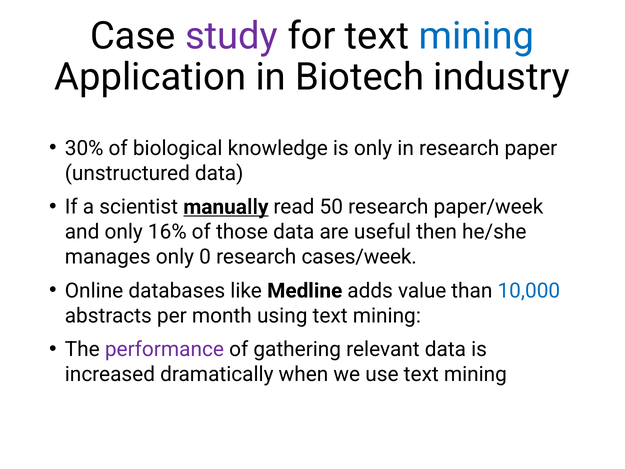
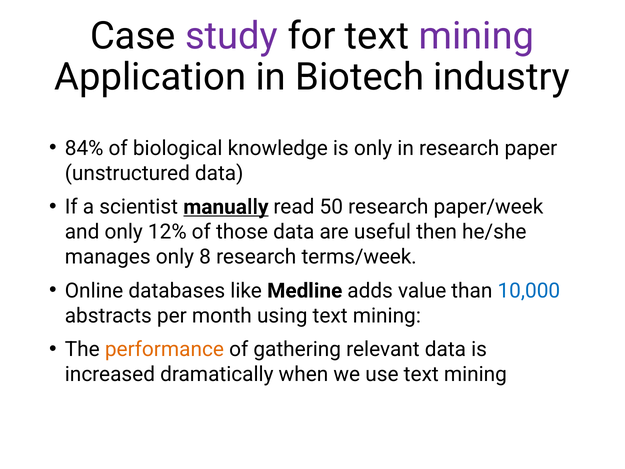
mining colour: blue -> purple (476, 36)
30%: 30% -> 84% (84, 148)
16%: 16% -> 12% (167, 232)
0: 0 -> 8 (205, 257)
cases/week: cases/week -> terms/week (359, 257)
performance colour: purple -> orange (164, 349)
